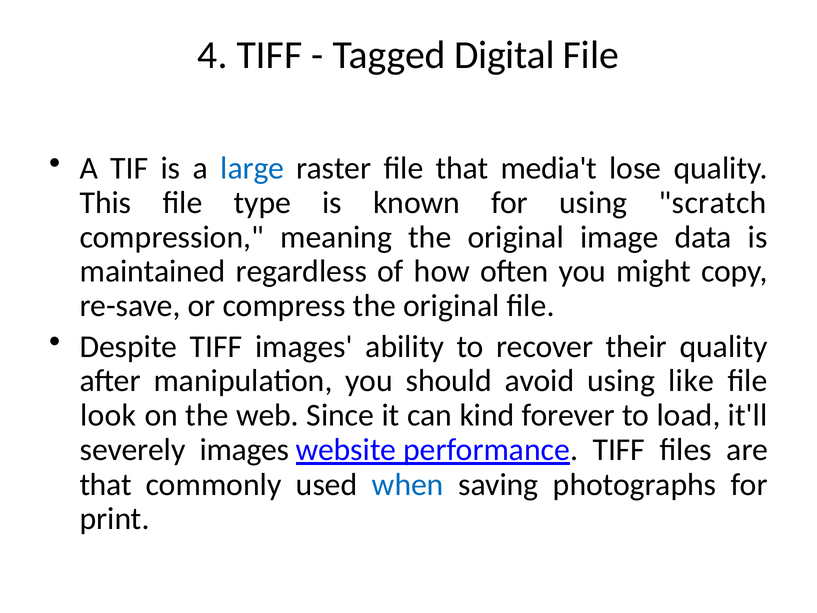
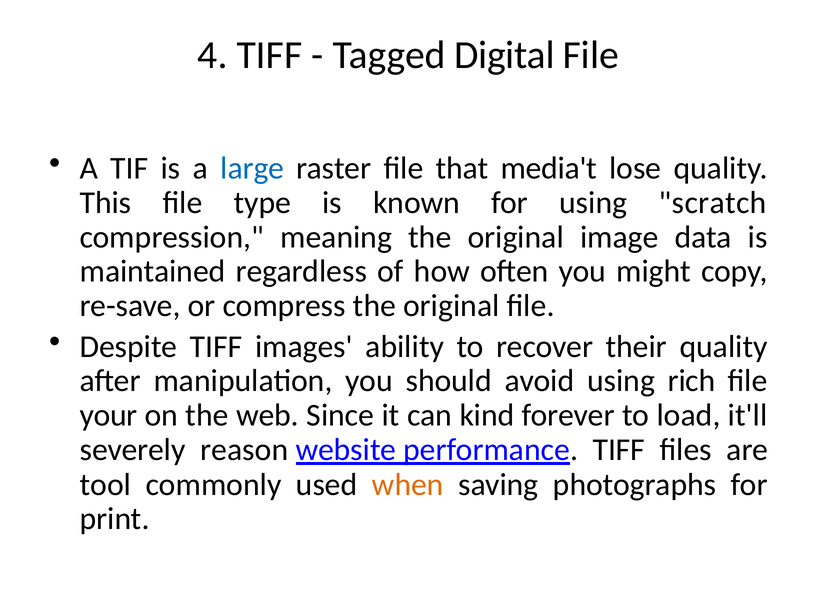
like: like -> rich (692, 381)
look: look -> your (108, 415)
severely images: images -> reason (244, 449)
that: that -> tool (105, 484)
when colour: blue -> orange (408, 484)
